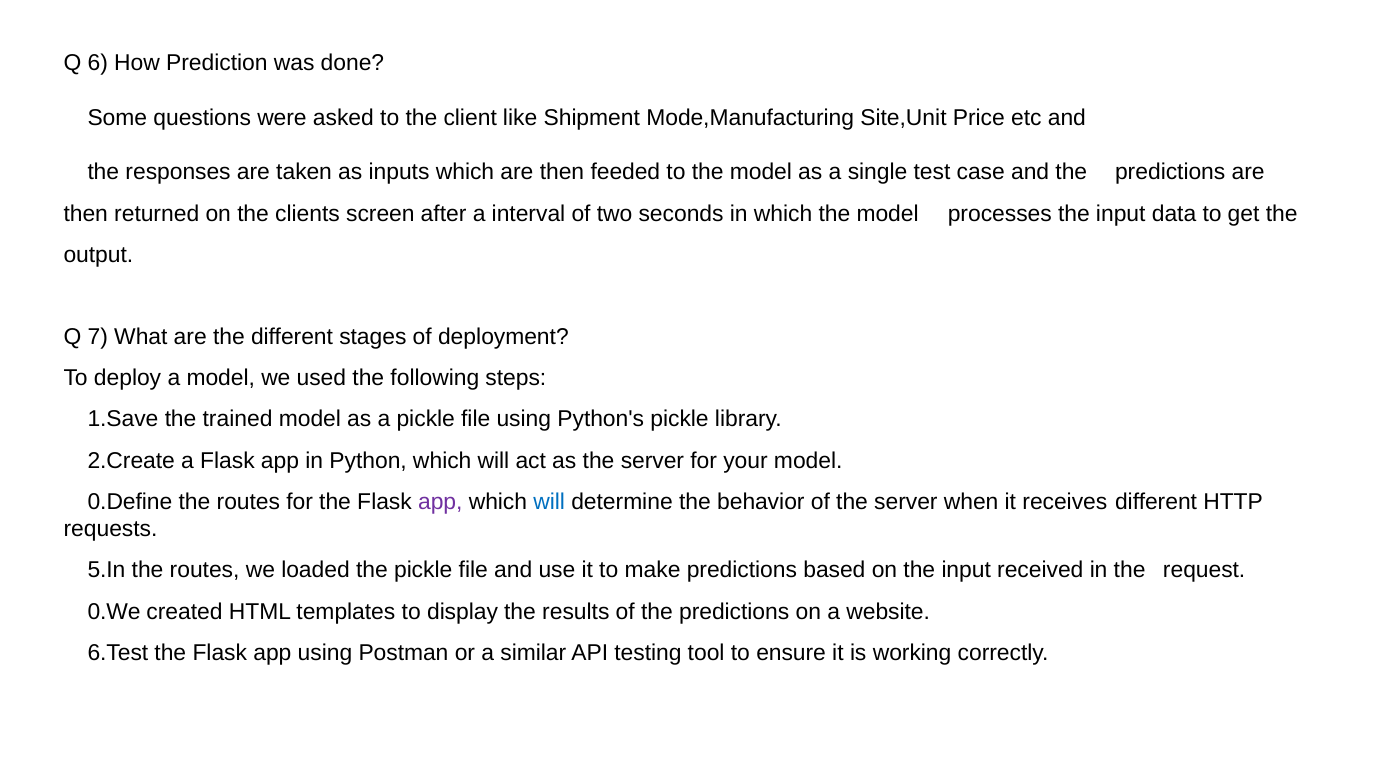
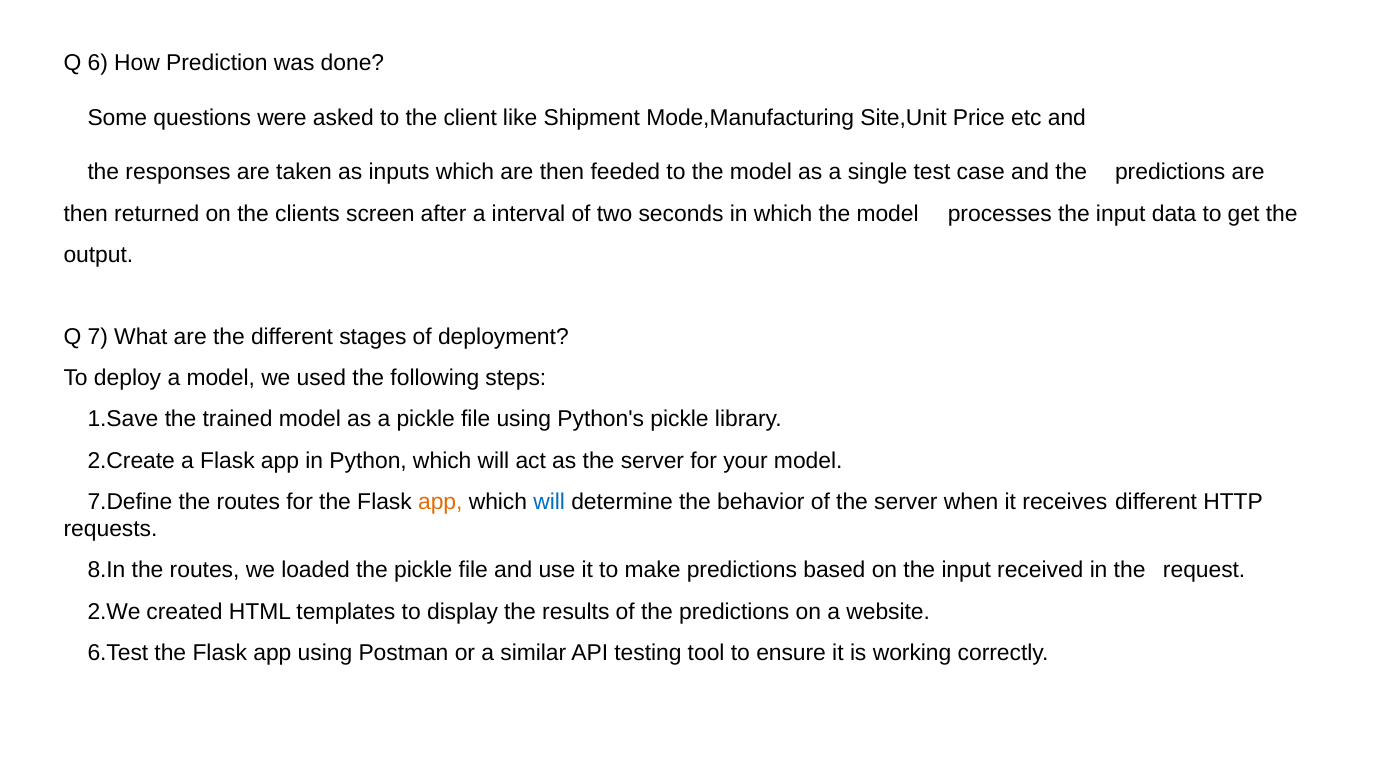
0.Define: 0.Define -> 7.Define (130, 502)
app colour: purple -> orange (440, 502)
5.In: 5.In -> 8.In (106, 571)
0.We: 0.We -> 2.We (114, 612)
